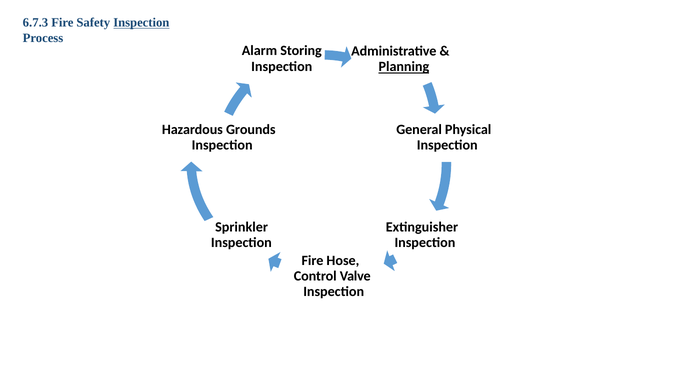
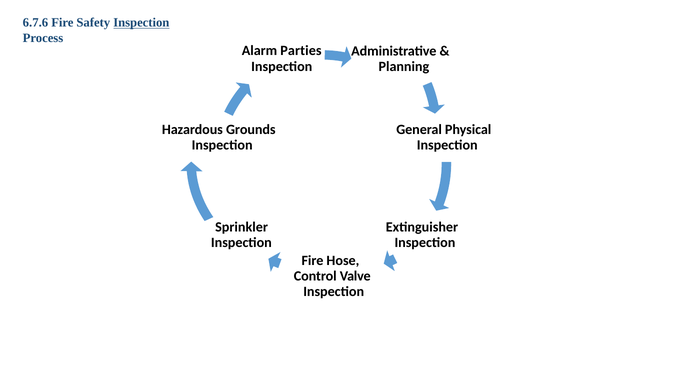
6.7.3: 6.7.3 -> 6.7.6 (35, 23)
Storing: Storing -> Parties (301, 50)
Planning underline: present -> none (404, 67)
